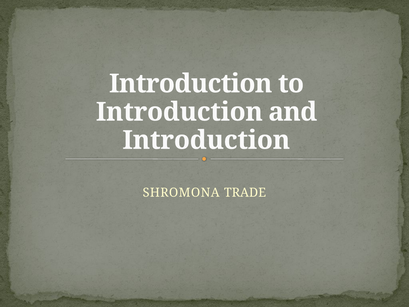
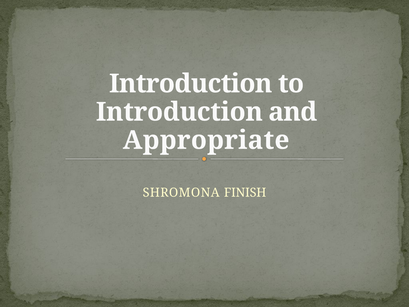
Introduction: Introduction -> Appropriate (206, 140)
TRADE: TRADE -> FINISH (245, 193)
